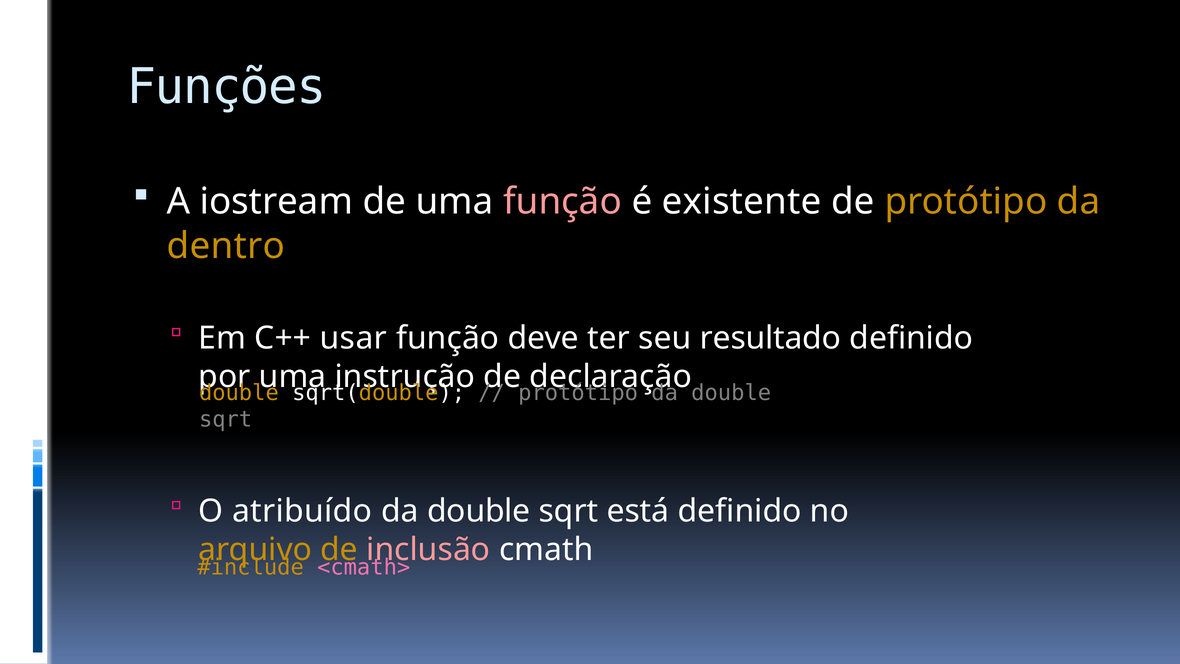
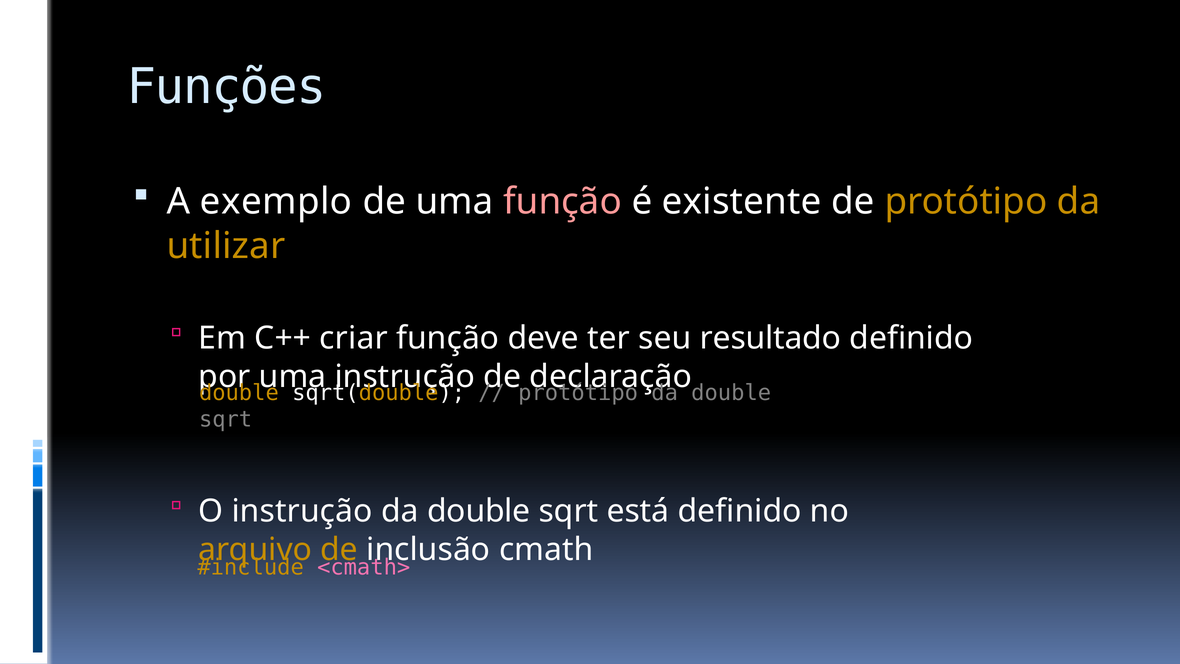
iostream: iostream -> exemplo (276, 202)
dentro: dentro -> utilizar (226, 246)
usar: usar -> criar (354, 338)
O atribuído: atribuído -> instrução (302, 511)
inclusão colour: pink -> white (428, 549)
